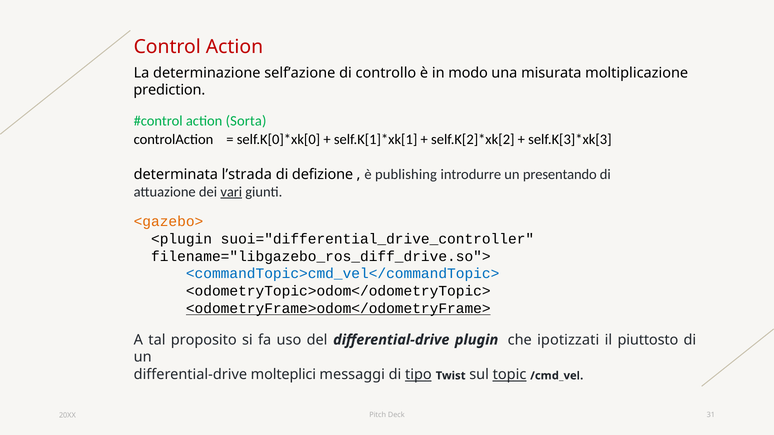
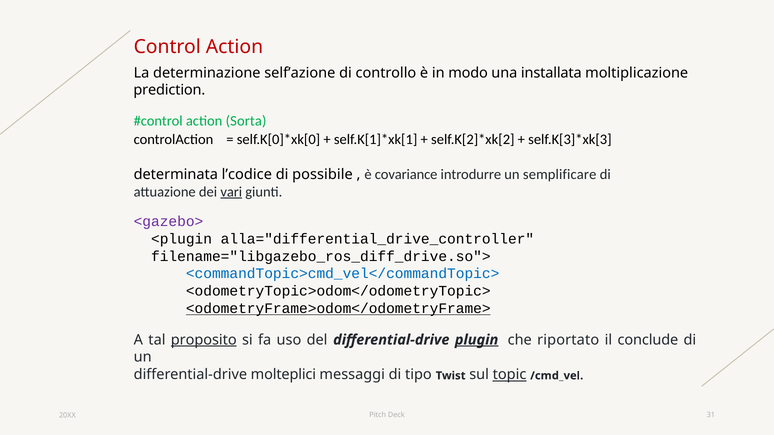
misurata: misurata -> installata (551, 73)
l’strada: l’strada -> l’codice (247, 175)
defizione: defizione -> possibile (322, 175)
publishing: publishing -> covariance (406, 175)
presentando: presentando -> semplificare (560, 175)
<gazebo> colour: orange -> purple (168, 222)
suoi="differential_drive_controller: suoi="differential_drive_controller -> alla="differential_drive_controller (377, 239)
proposito underline: none -> present (204, 340)
plugin underline: none -> present (477, 340)
ipotizzati: ipotizzati -> riportato (568, 340)
piuttosto: piuttosto -> conclude (648, 340)
tipo underline: present -> none (418, 375)
